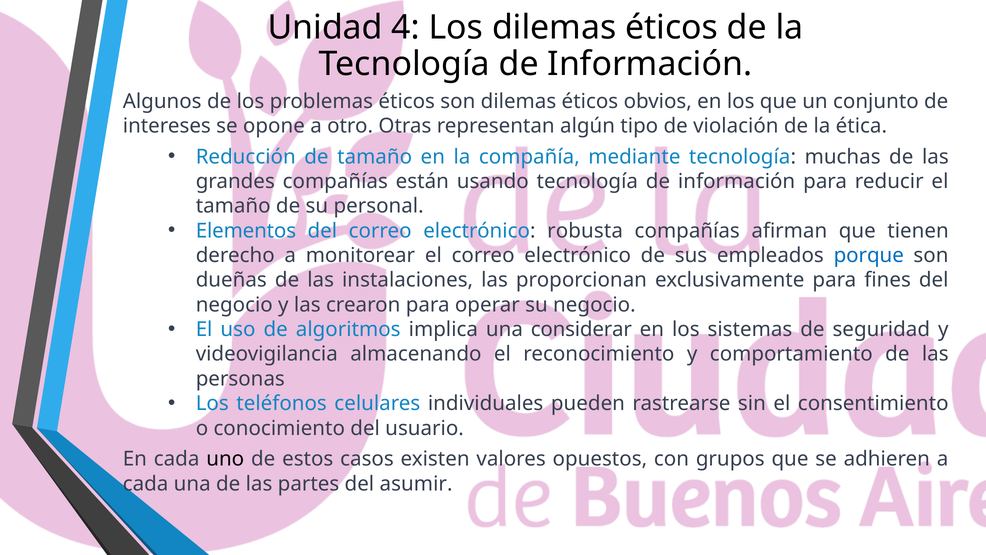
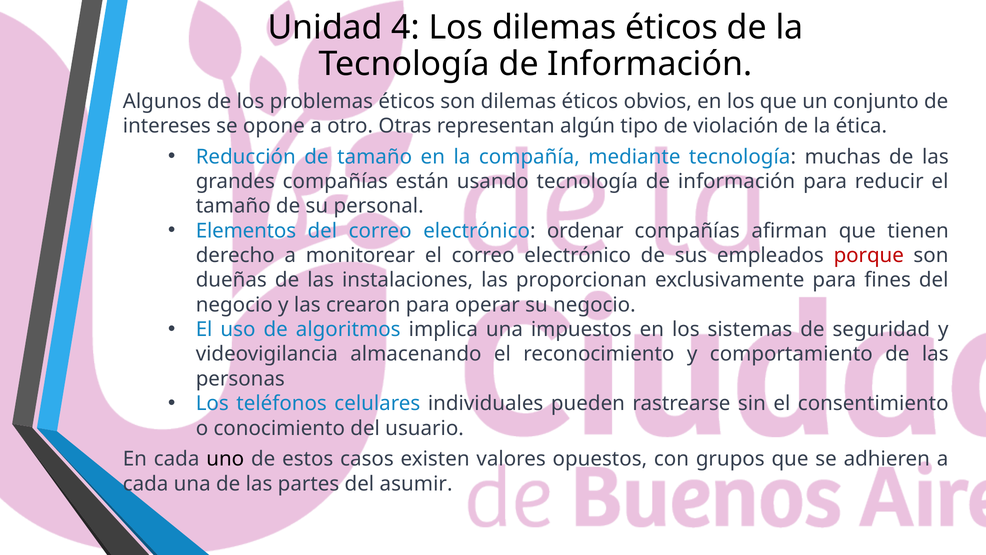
robusta: robusta -> ordenar (585, 231)
porque colour: blue -> red (869, 255)
considerar: considerar -> impuestos (581, 329)
